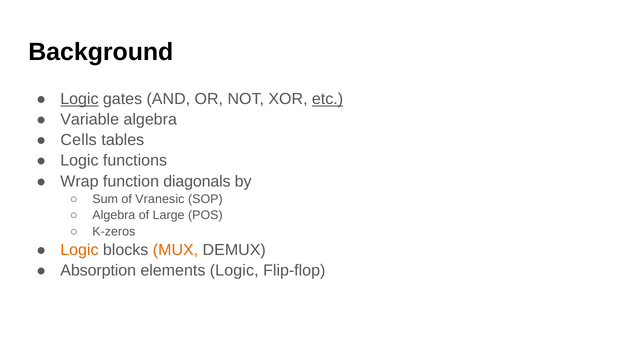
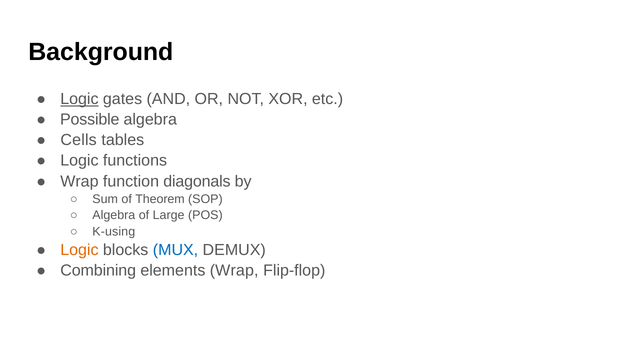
etc underline: present -> none (328, 99)
Variable: Variable -> Possible (90, 120)
Vranesic: Vranesic -> Theorem (160, 200)
K-zeros: K-zeros -> K-using (114, 232)
MUX colour: orange -> blue (176, 251)
Absorption: Absorption -> Combining (98, 271)
elements Logic: Logic -> Wrap (234, 271)
